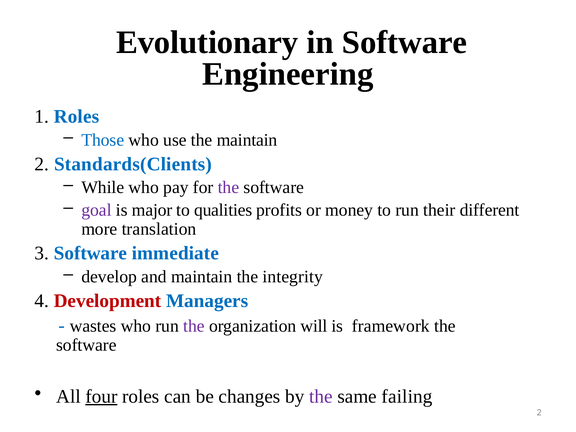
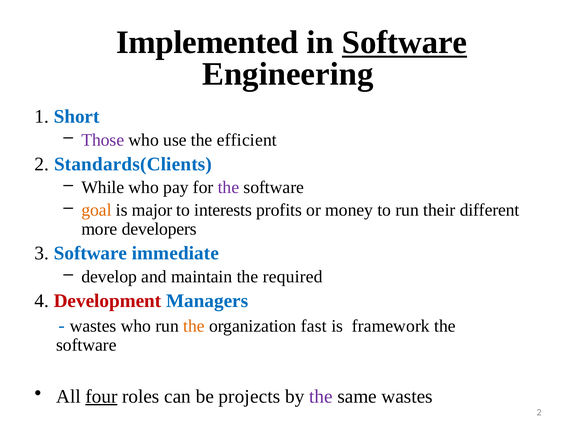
Evolutionary: Evolutionary -> Implemented (207, 42)
Software underline: none -> present (404, 42)
1 Roles: Roles -> Short (77, 117)
Those colour: blue -> purple (103, 140)
the maintain: maintain -> efficient (247, 140)
goal colour: purple -> orange (96, 210)
qualities: qualities -> interests (223, 210)
translation: translation -> developers (159, 229)
integrity: integrity -> required (293, 277)
the colour: purple -> orange (194, 326)
will: will -> fast (314, 326)
changes: changes -> projects (249, 396)
same failing: failing -> wastes (407, 396)
